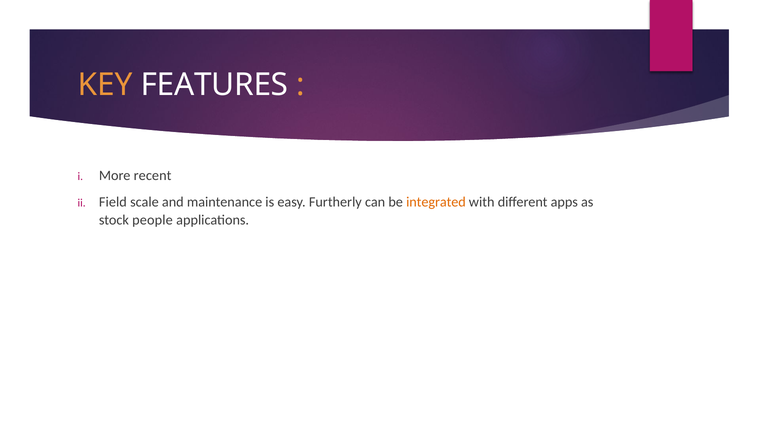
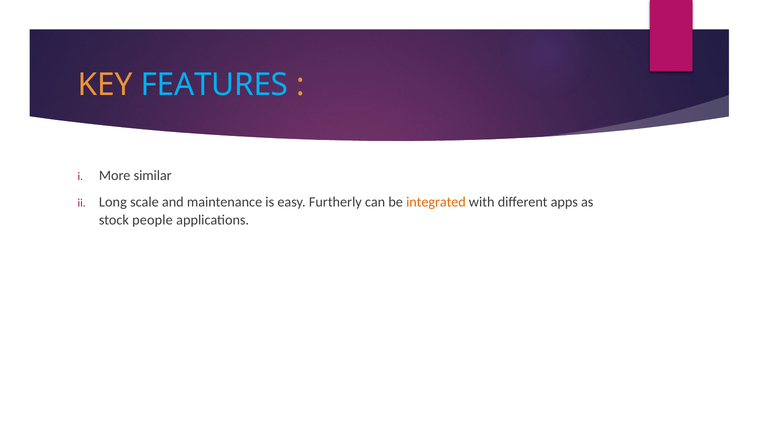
FEATURES colour: white -> light blue (214, 85)
recent: recent -> similar (153, 176)
Field: Field -> Long (113, 202)
